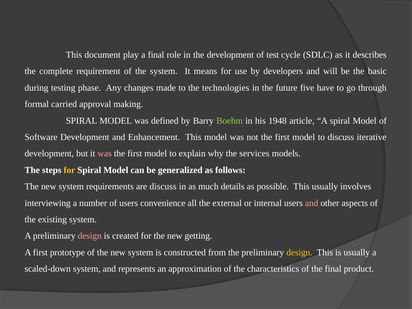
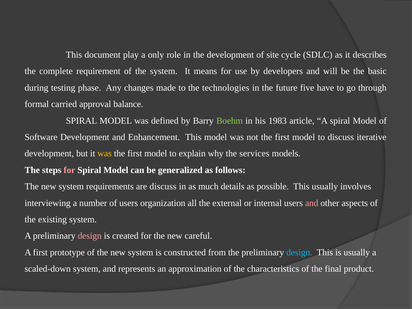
a final: final -> only (156, 55)
test: test -> site (273, 55)
making: making -> balance (128, 104)
1948: 1948 -> 1983 (278, 121)
was colour: pink -> yellow (105, 154)
for colour: yellow -> pink (69, 170)
convenience: convenience -> organization (163, 203)
getting: getting -> careful (198, 236)
design colour: yellow -> light blue (299, 252)
